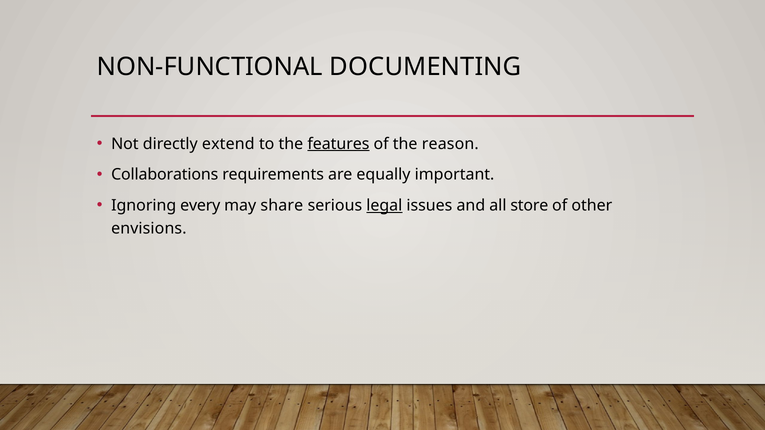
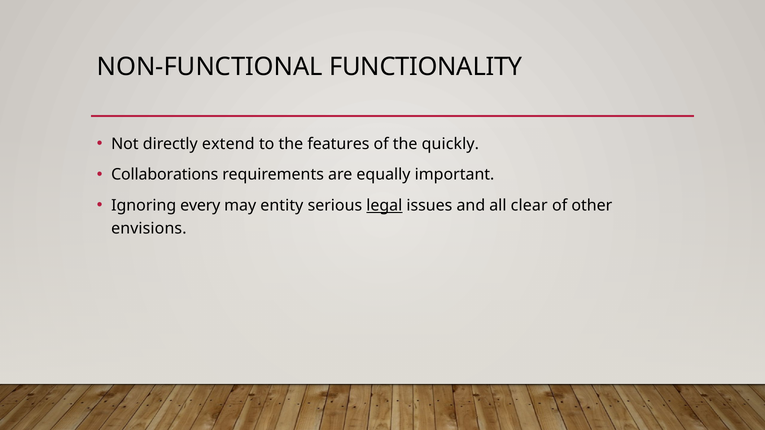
DOCUMENTING: DOCUMENTING -> FUNCTIONALITY (426, 67)
features underline: present -> none (338, 144)
reason: reason -> quickly (450, 144)
share: share -> entity (282, 206)
store: store -> clear (529, 206)
